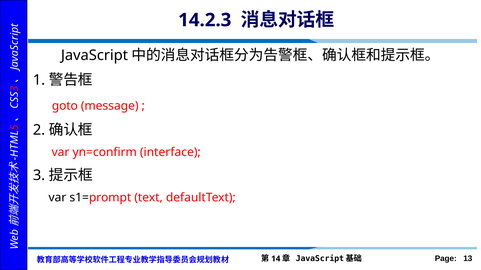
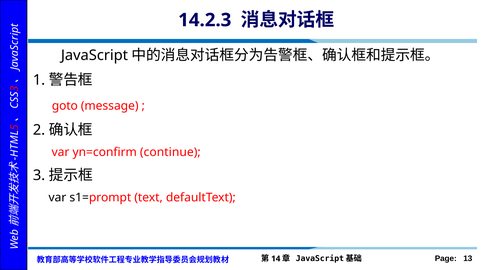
interface: interface -> continue (170, 153)
